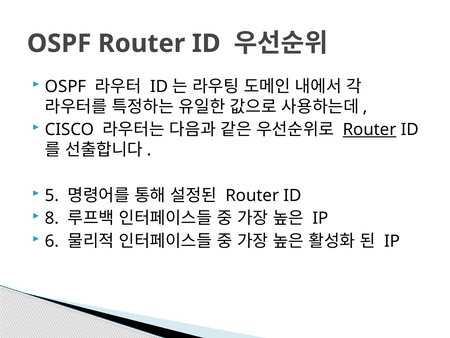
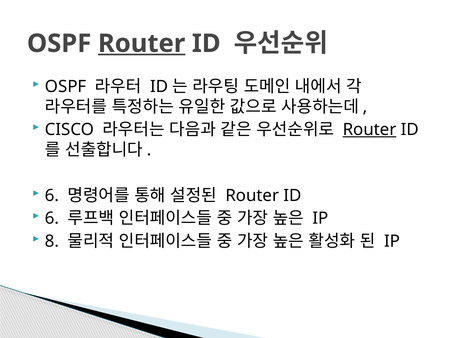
Router underline: none -> present (142, 43)
5: 5 -> 6 (52, 195)
8: 8 -> 6 (52, 218)
6: 6 -> 8 (52, 241)
